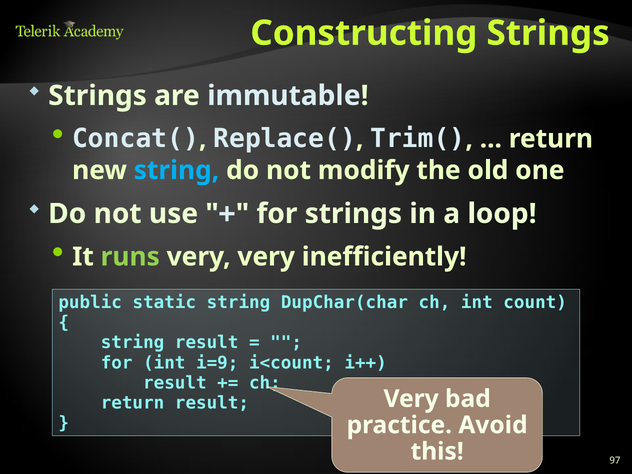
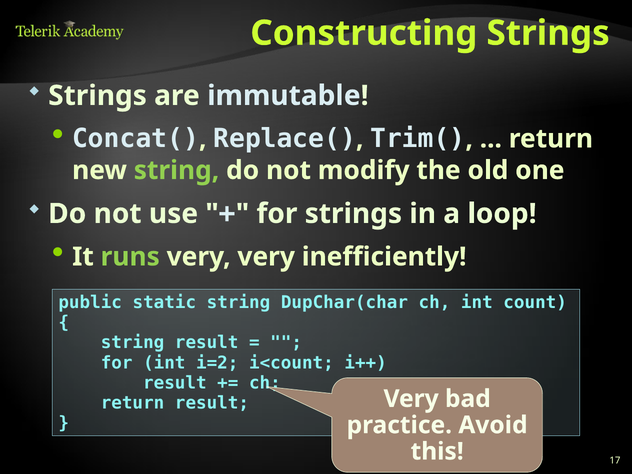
string colour: light blue -> light green (176, 170)
i=9: i=9 -> i=2 (217, 363)
97: 97 -> 17 (615, 461)
